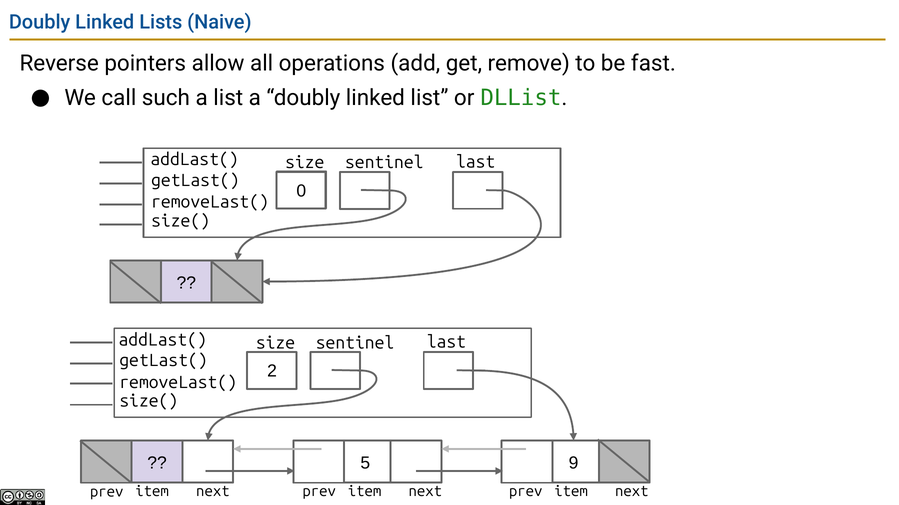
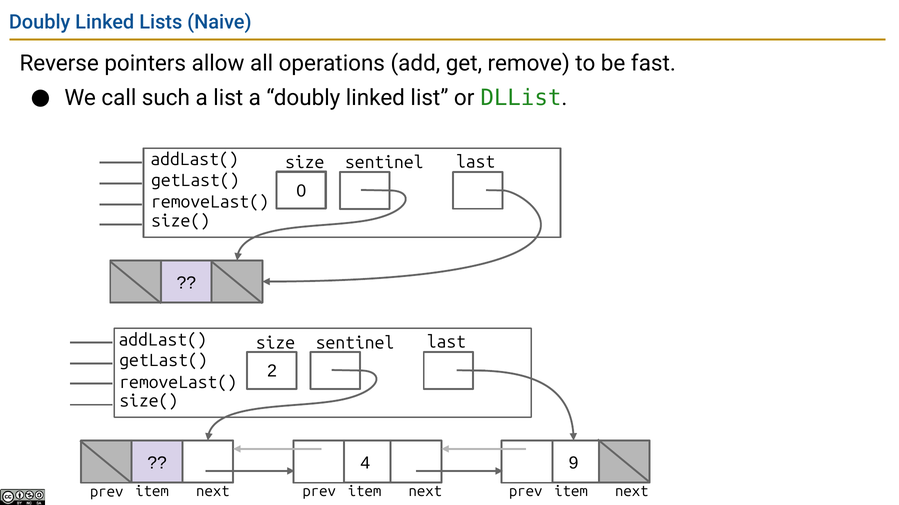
5: 5 -> 4 (365, 463)
